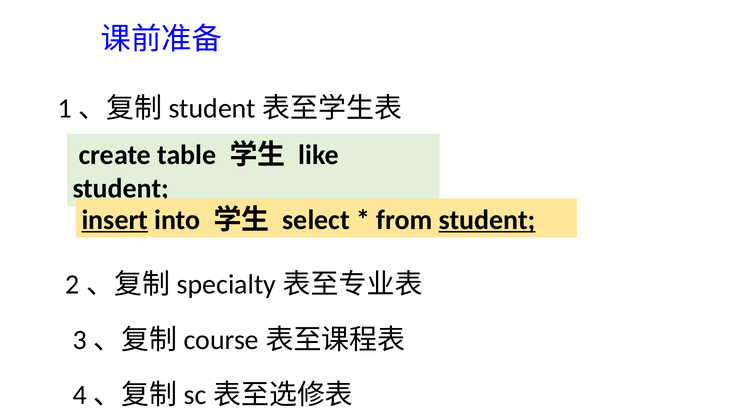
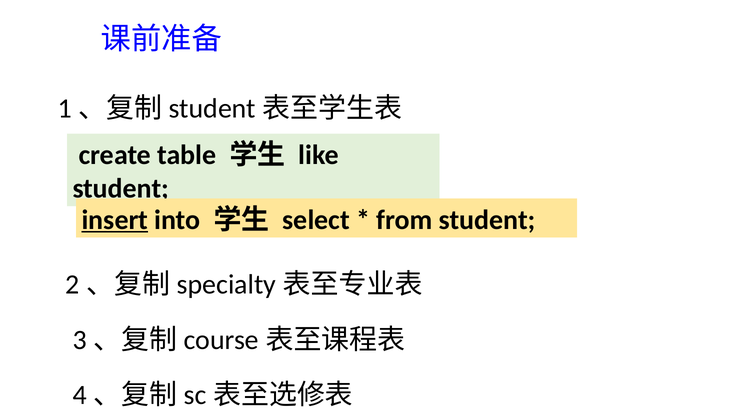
student underline: present -> none (487, 220)
